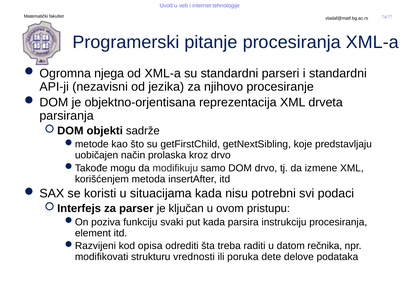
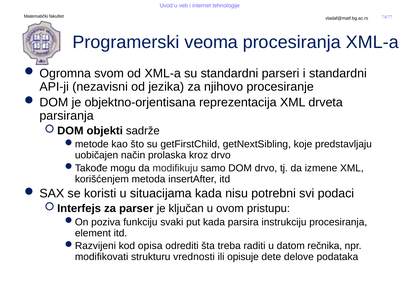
pitanje: pitanje -> veoma (211, 42)
njega: njega -> svom (109, 73)
poruka: poruka -> opisuje (243, 257)
